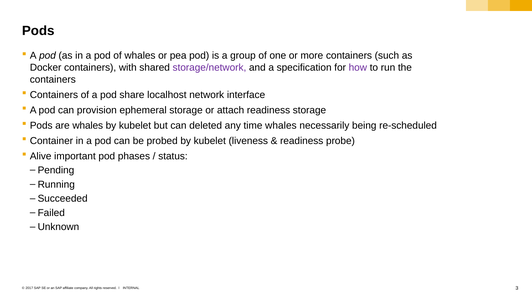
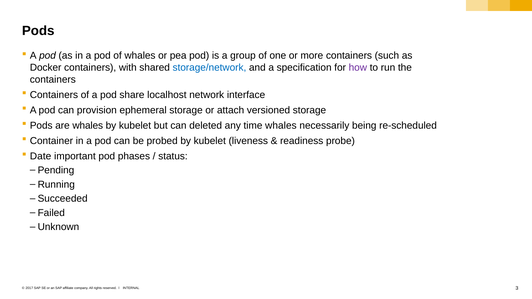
storage/network colour: purple -> blue (209, 68)
attach readiness: readiness -> versioned (268, 110)
Alive: Alive -> Date (41, 156)
